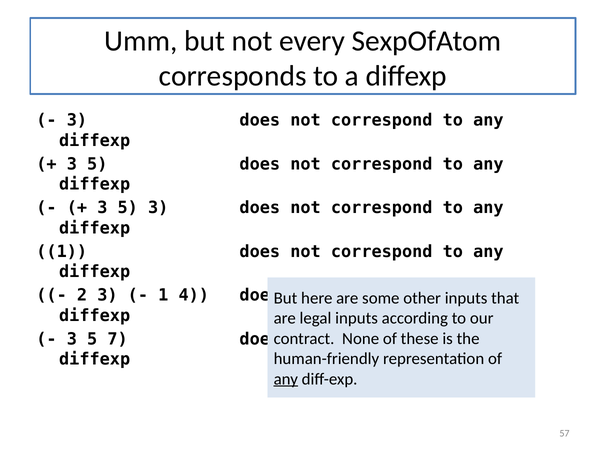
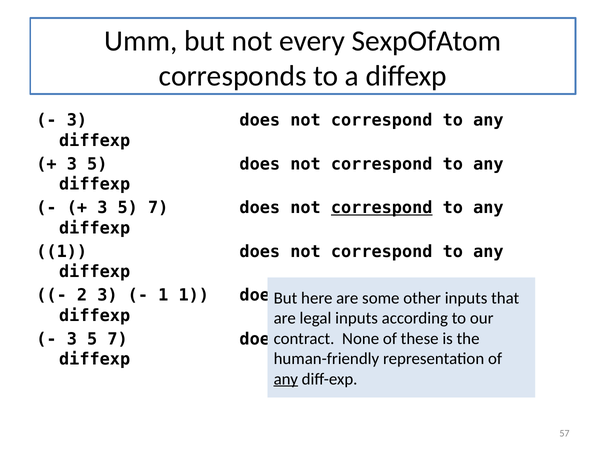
3: 3 -> 7 (158, 208)
correspond underline: none -> present (382, 208)
1 4: 4 -> 1 (194, 296)
